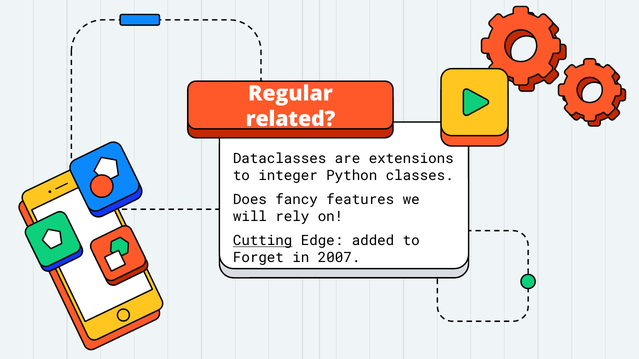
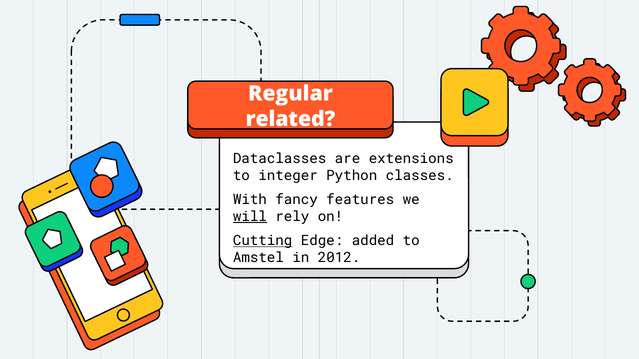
Does: Does -> With (250, 200)
will underline: none -> present (250, 217)
Forget: Forget -> Amstel (258, 258)
2007: 2007 -> 2012 (339, 258)
